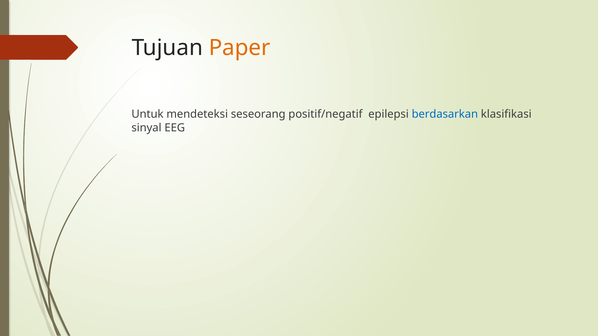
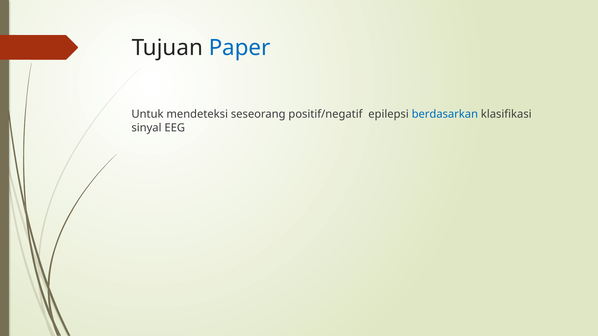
Paper colour: orange -> blue (240, 48)
